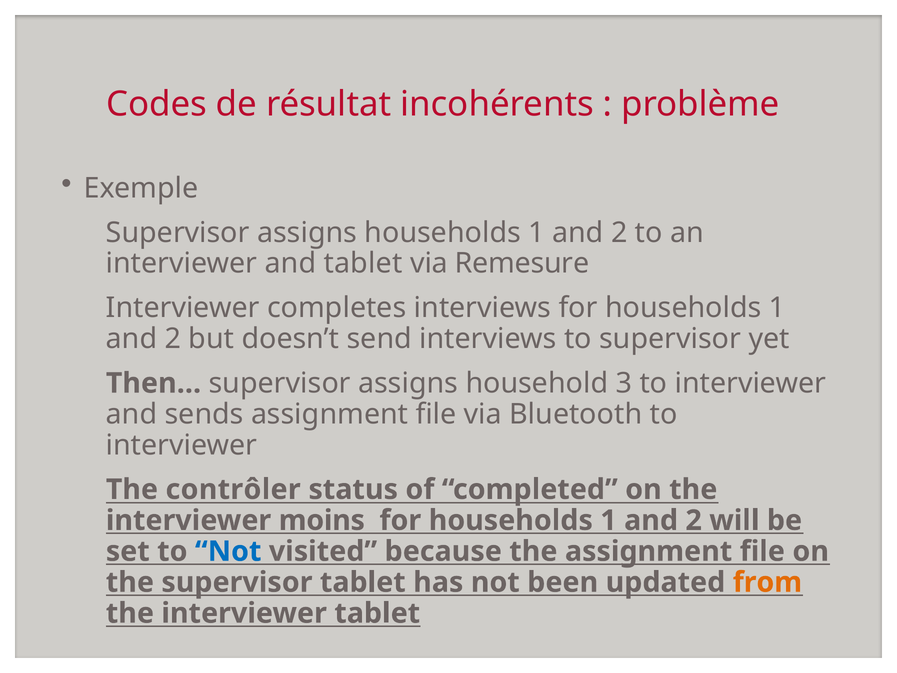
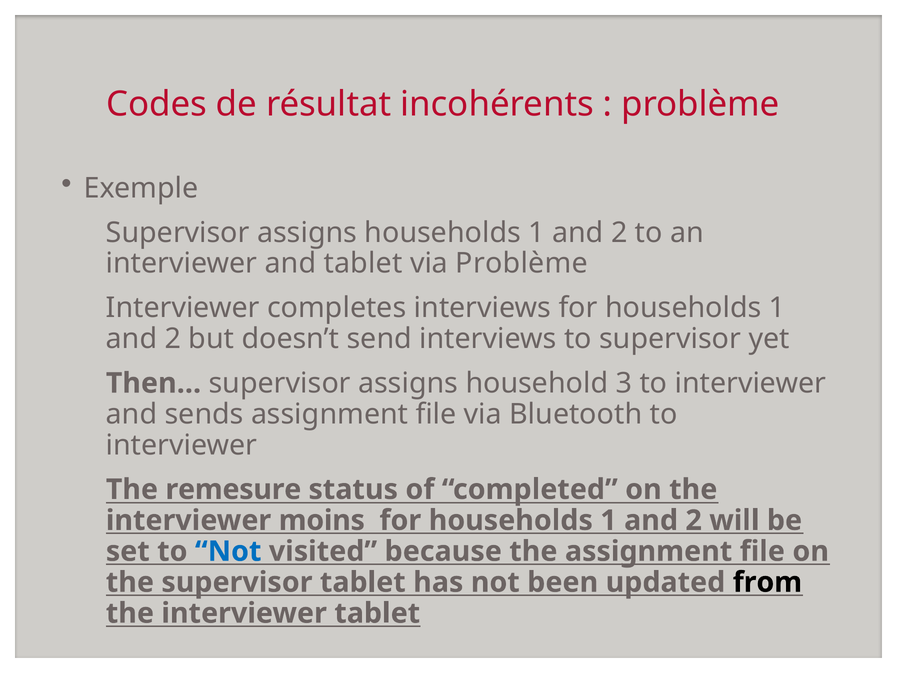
via Remesure: Remesure -> Problème (522, 263)
contrôler: contrôler -> remesure (233, 489)
from colour: orange -> black (767, 582)
